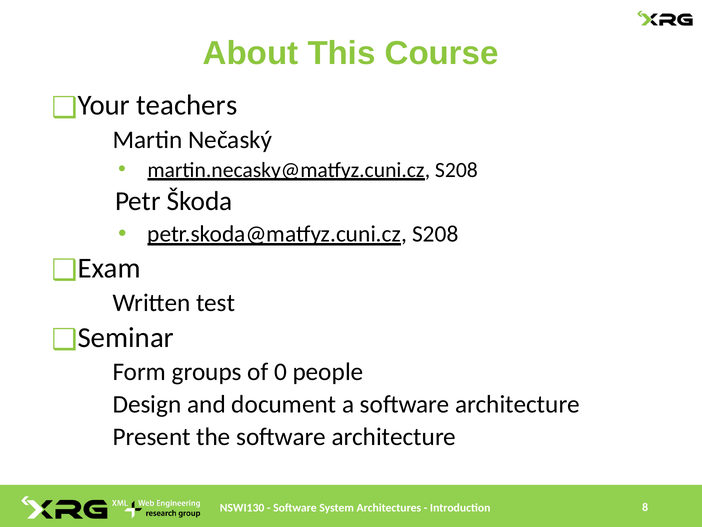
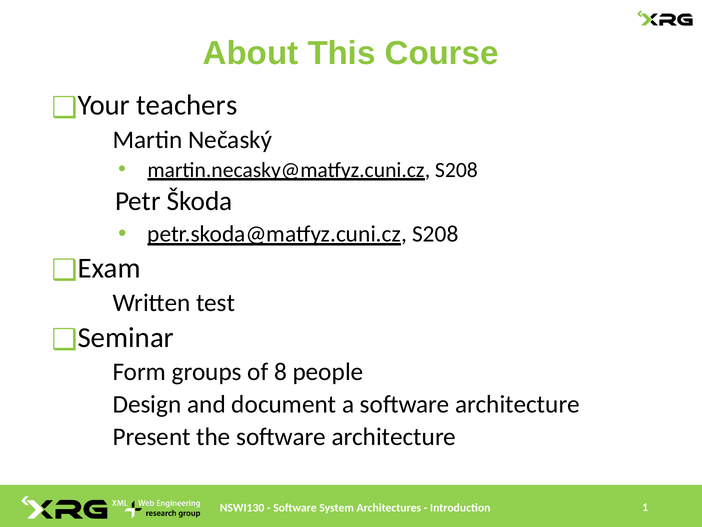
0: 0 -> 8 (281, 372)
8: 8 -> 1 (645, 507)
